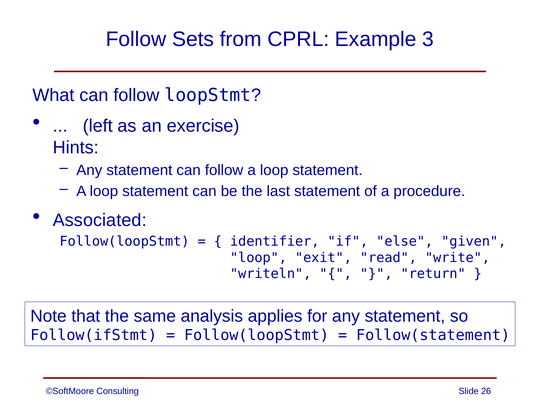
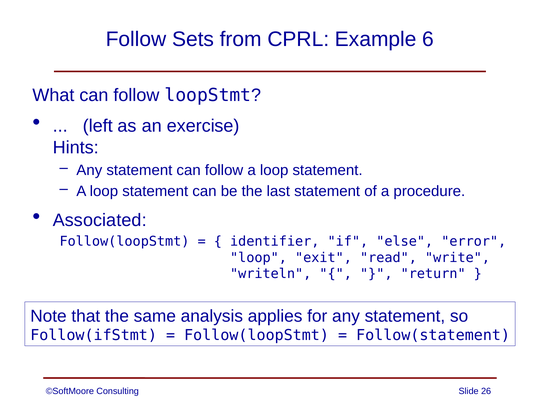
3: 3 -> 6 (428, 39)
given: given -> error (474, 241)
